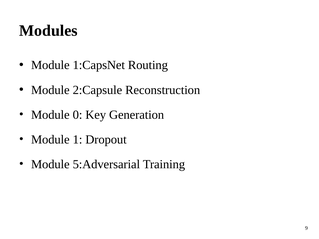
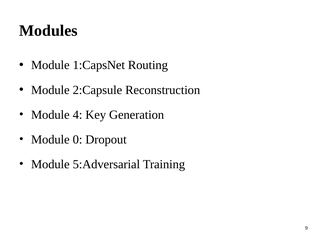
0: 0 -> 4 (78, 115)
1: 1 -> 0 (78, 140)
